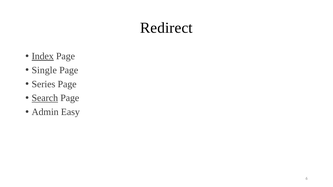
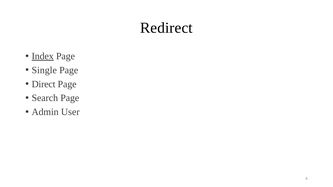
Series: Series -> Direct (44, 84)
Search underline: present -> none (45, 98)
Easy: Easy -> User (70, 112)
